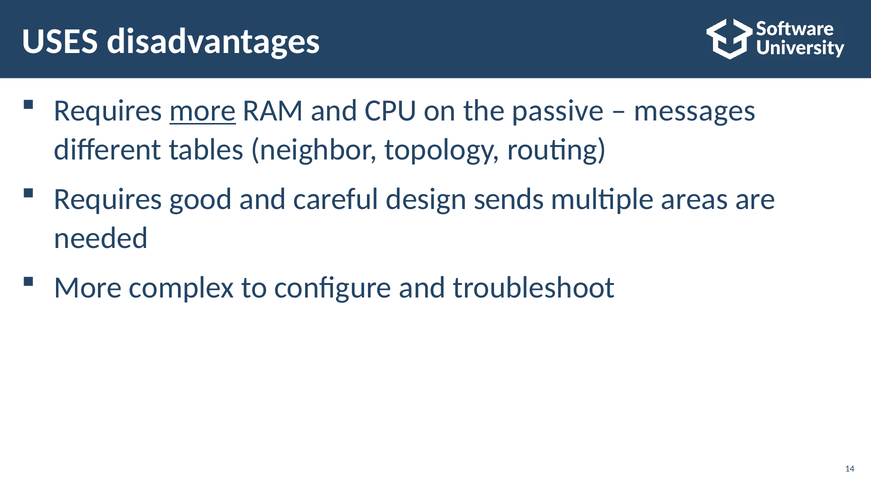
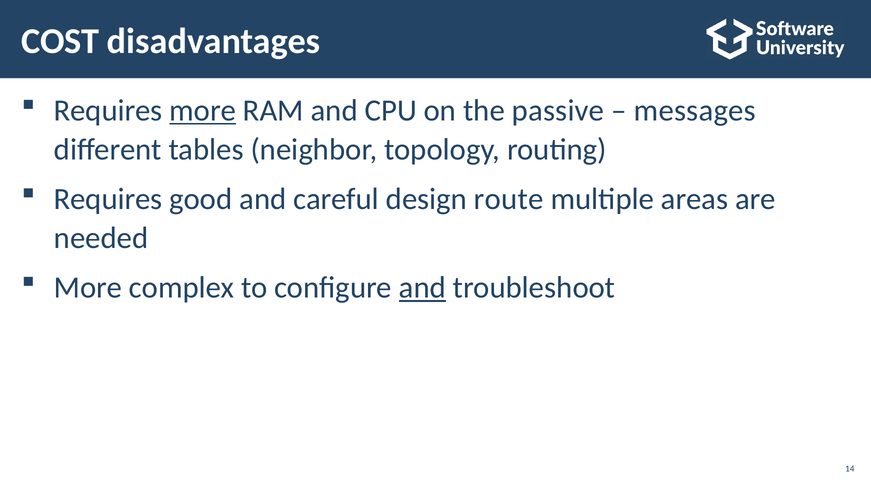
USES: USES -> COST (60, 41)
sends: sends -> route (509, 199)
and underline: none -> present (422, 288)
